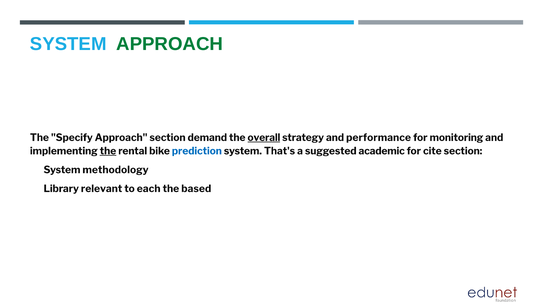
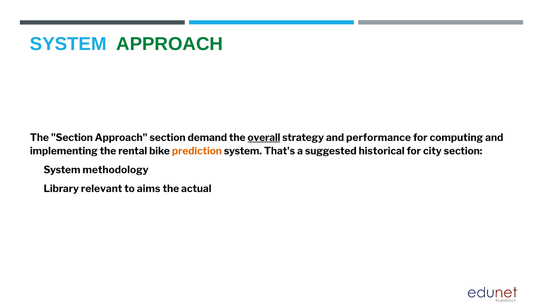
The Specify: Specify -> Section (72, 138)
monitoring: monitoring -> computing (456, 138)
the underline: present -> none (108, 151)
prediction colour: blue -> orange (197, 151)
academic: academic -> historical (382, 151)
cite: cite -> city (432, 151)
each: each -> aims (149, 189)
based: based -> actual (196, 189)
